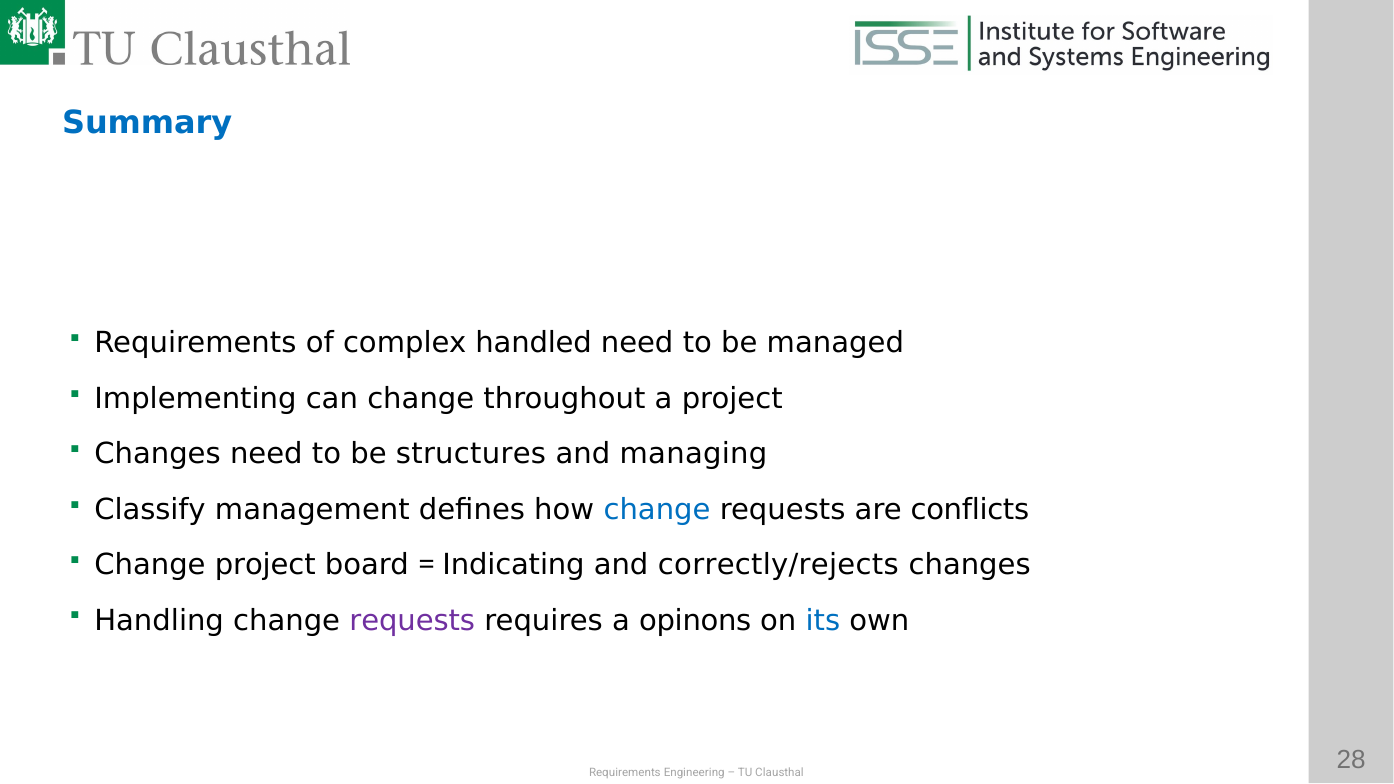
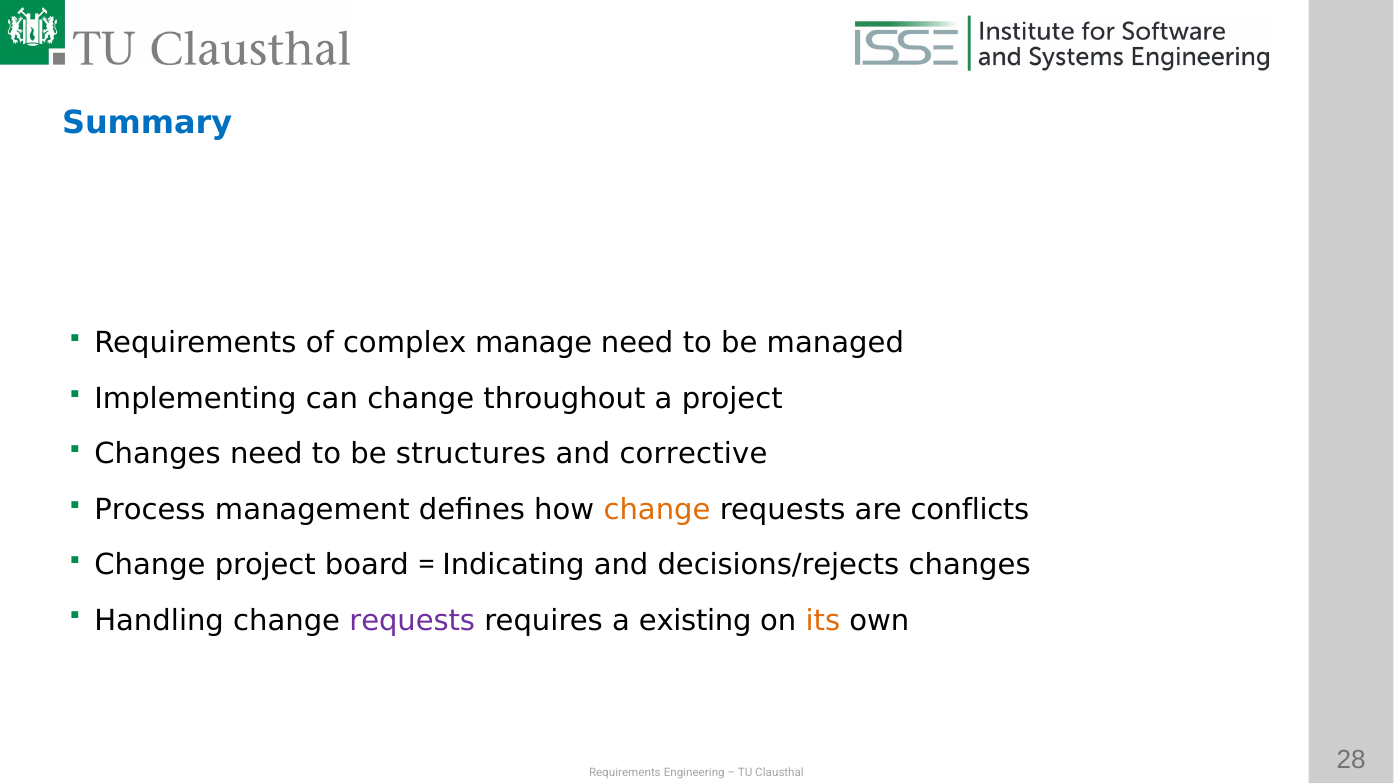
handled: handled -> manage (534, 343)
managing: managing -> corrective (693, 454)
Classify: Classify -> Process (150, 510)
change colour: blue -> orange (657, 510)
correctly/rejects: correctly/rejects -> decisions/rejects (778, 565)
opinons: opinons -> existing (695, 621)
its colour: blue -> orange (823, 621)
